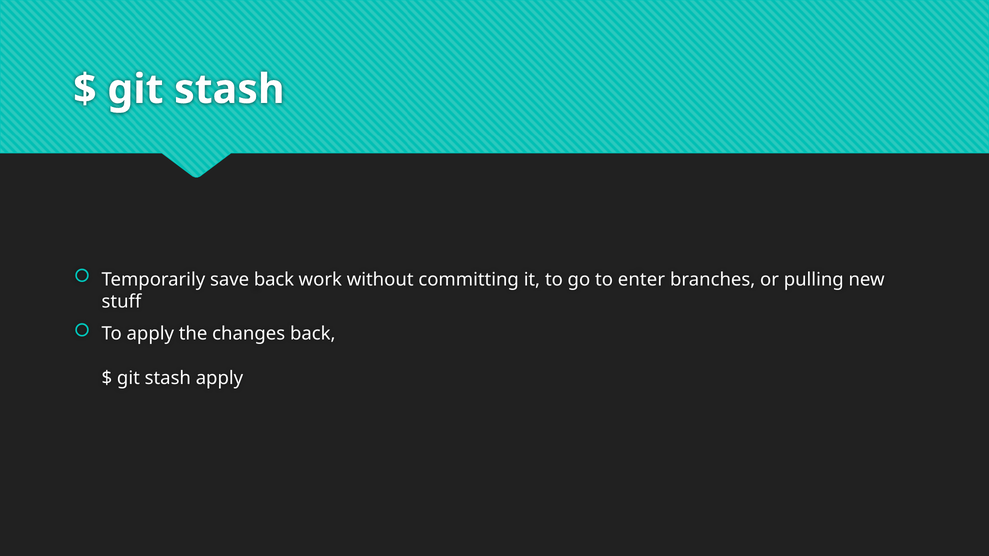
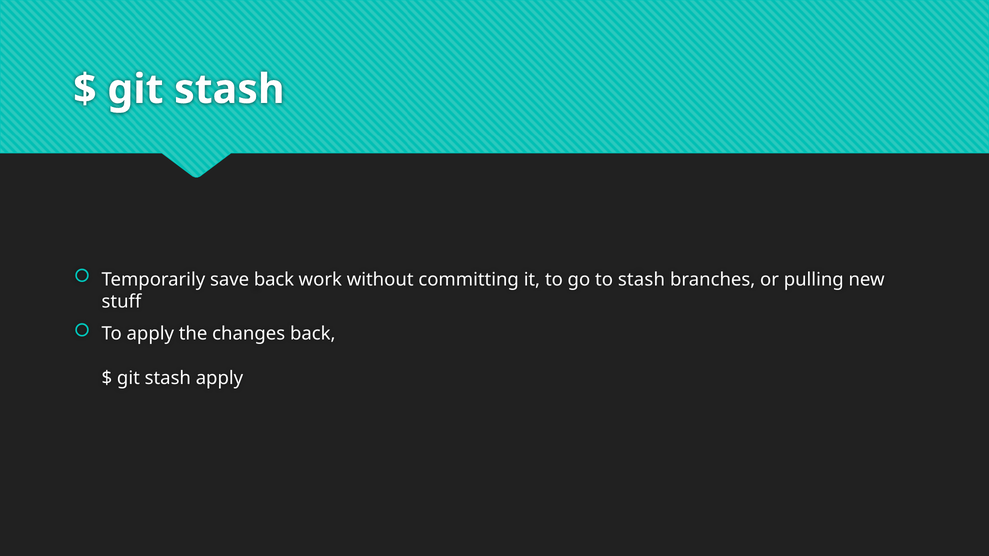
to enter: enter -> stash (641, 280)
